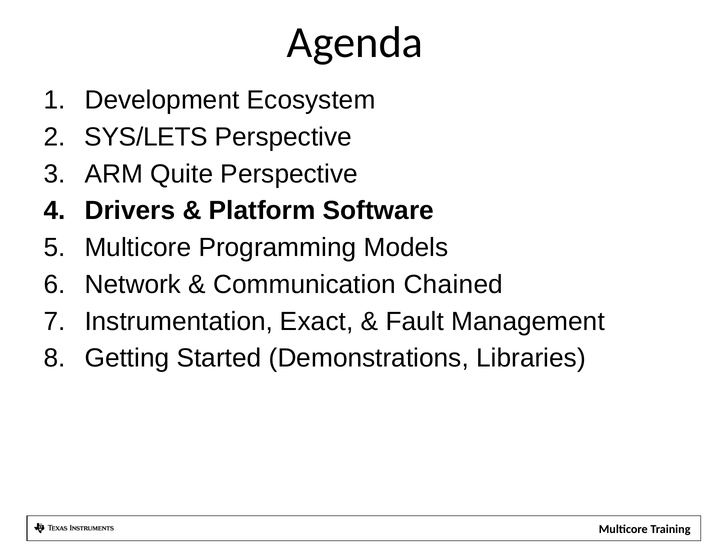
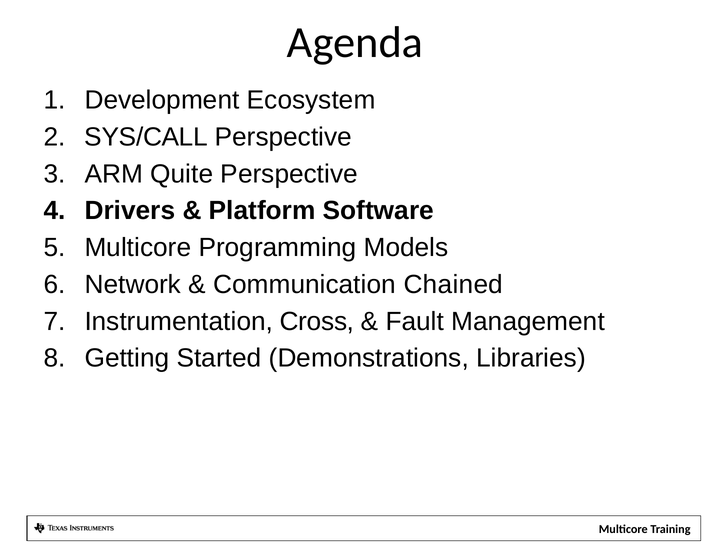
SYS/LETS: SYS/LETS -> SYS/CALL (146, 137)
Exact: Exact -> Cross (317, 321)
